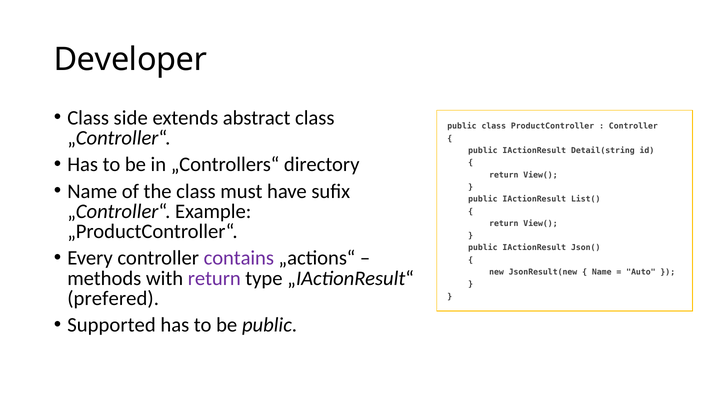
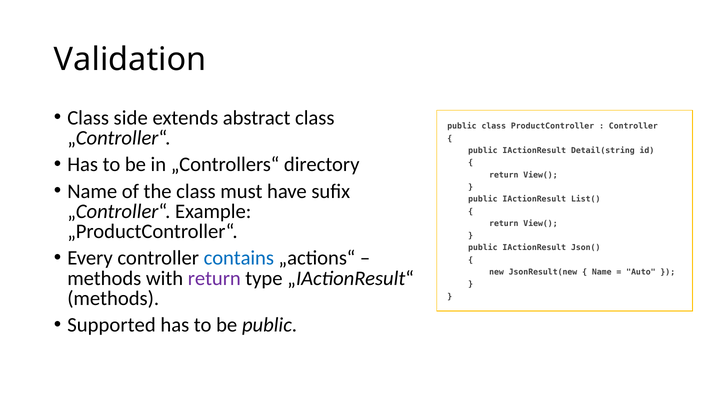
Developer: Developer -> Validation (130, 59)
contains colour: purple -> blue (239, 258)
prefered: prefered -> methods (113, 299)
